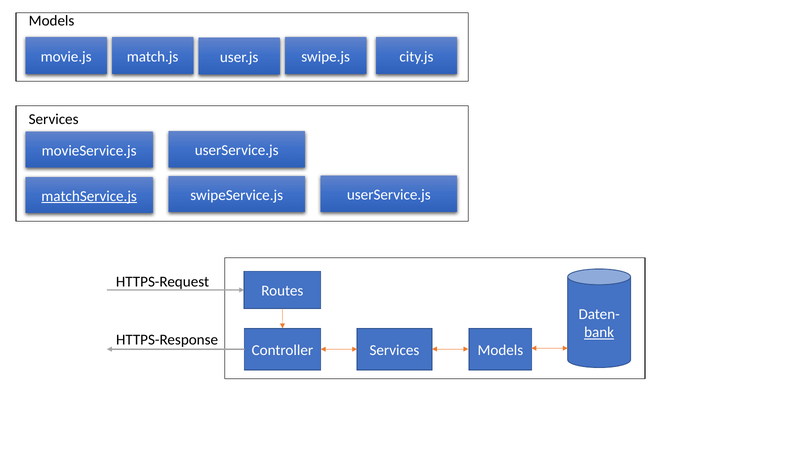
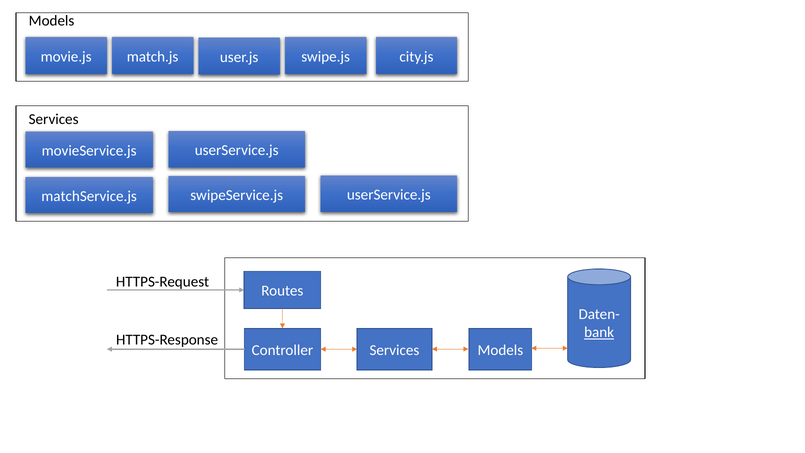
matchService.js underline: present -> none (89, 196)
